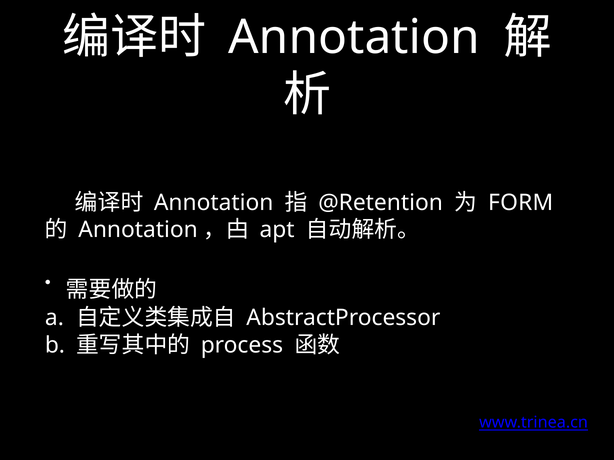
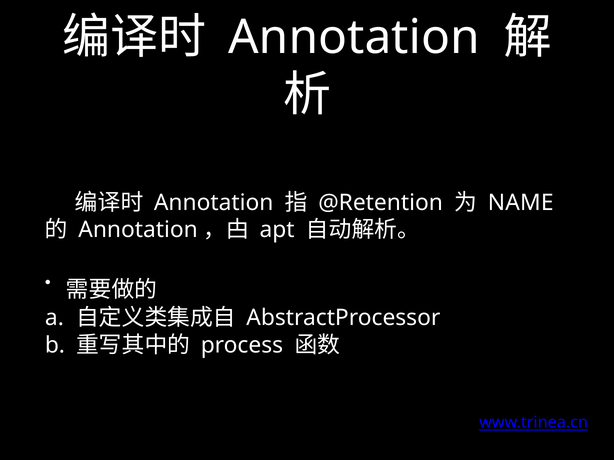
FORM: FORM -> NAME (521, 203)
